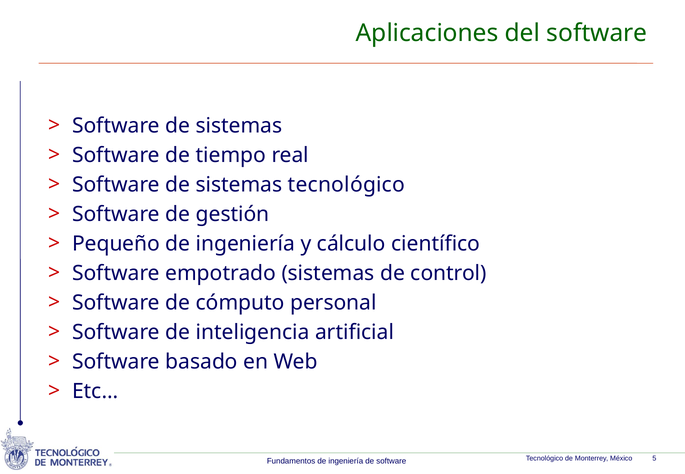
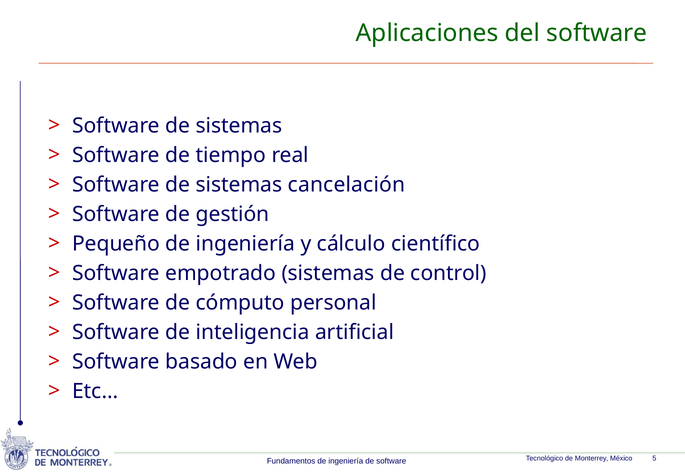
sistemas tecnológico: tecnológico -> cancelación (346, 185)
